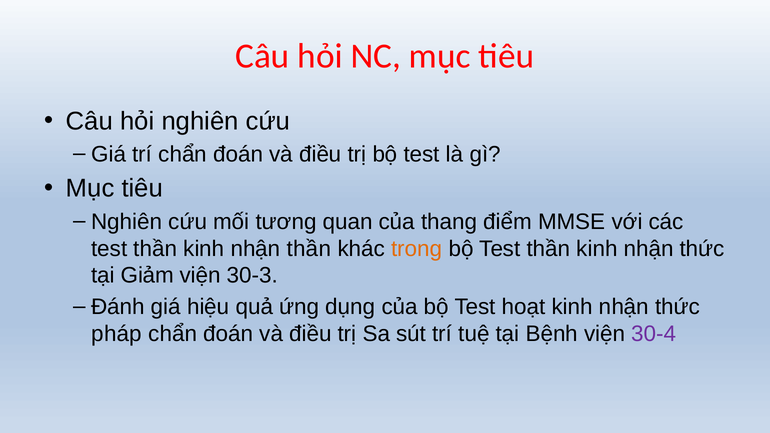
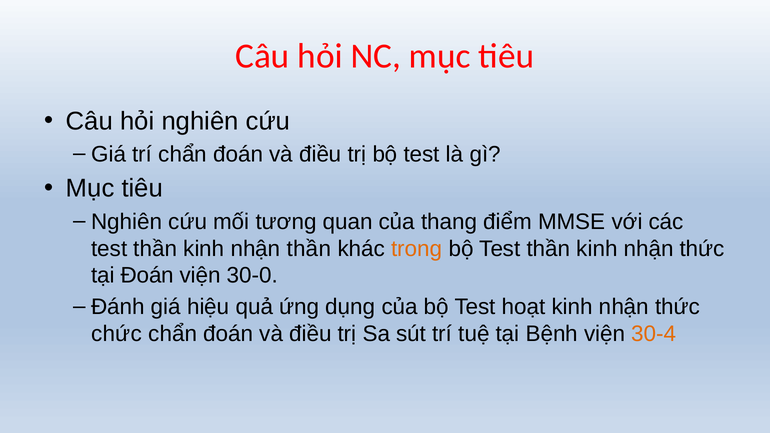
tại Giảm: Giảm -> Đoán (147, 276)
30-3: 30-3 -> 30-0 (252, 276)
pháp: pháp -> chức (117, 334)
30-4 colour: purple -> orange (654, 334)
